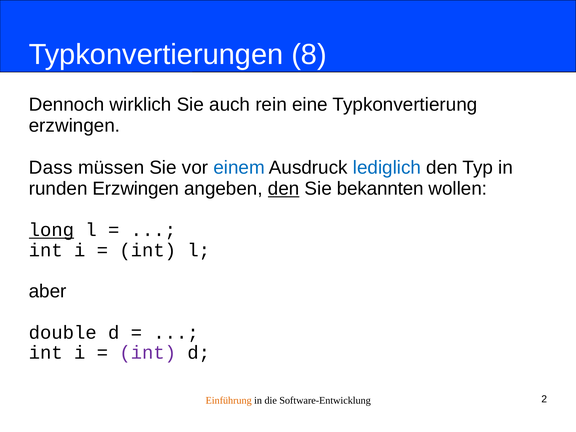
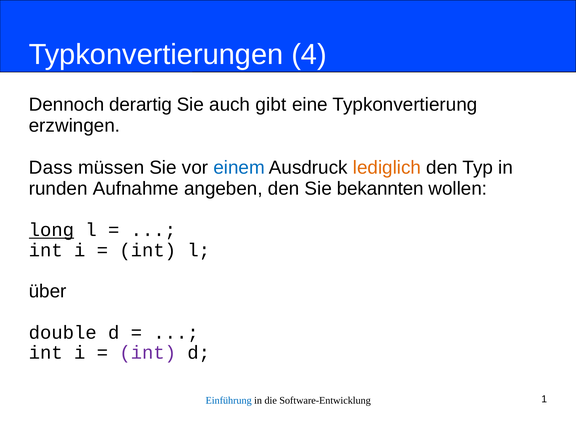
8: 8 -> 4 (309, 54)
wirklich: wirklich -> derartig (141, 104)
rein: rein -> gibt (271, 104)
lediglich colour: blue -> orange (387, 168)
runden Erzwingen: Erzwingen -> Aufnahme (136, 189)
den underline: present -> none (284, 189)
aber: aber -> über (48, 291)
Einführung colour: orange -> blue (229, 400)
2: 2 -> 1 (544, 399)
